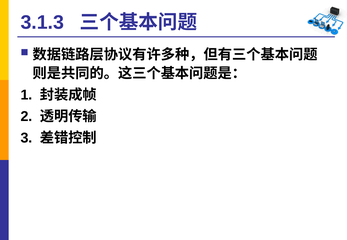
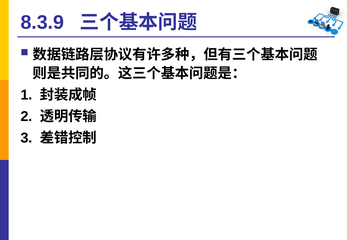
3.1.3: 3.1.3 -> 8.3.9 (42, 22)
